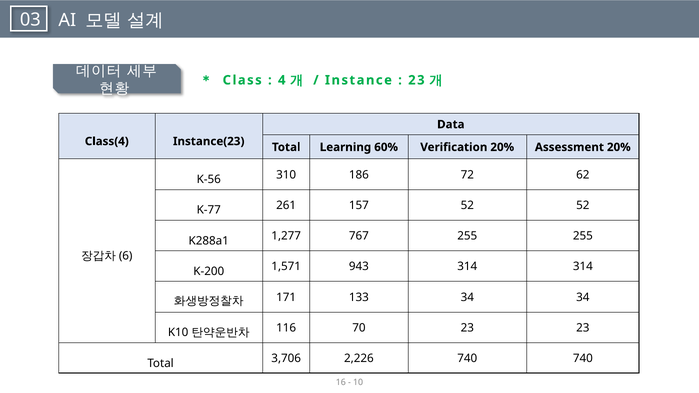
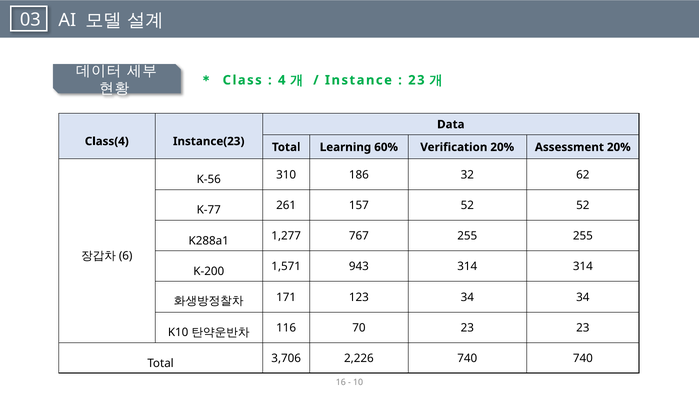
72: 72 -> 32 (467, 175)
133: 133 -> 123 (359, 297)
